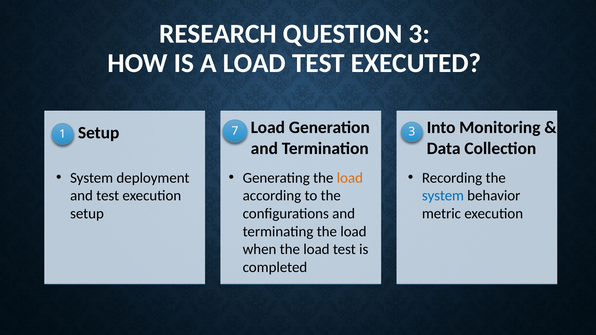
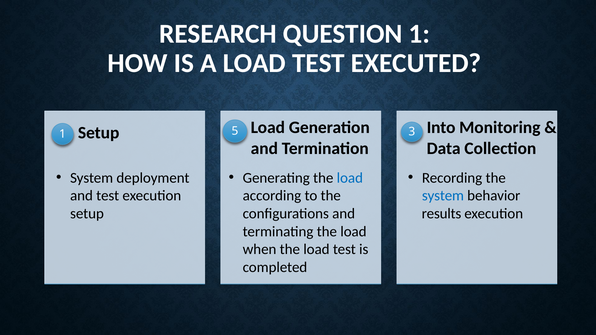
QUESTION 3: 3 -> 1 (419, 34)
7: 7 -> 5 (235, 131)
load colour: orange -> blue (350, 178)
metric: metric -> results (441, 214)
